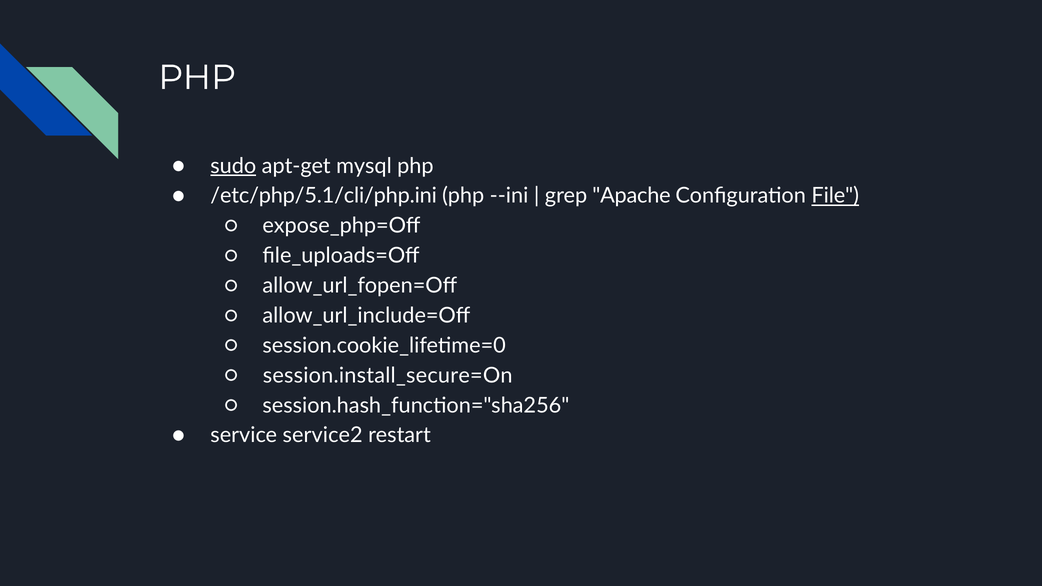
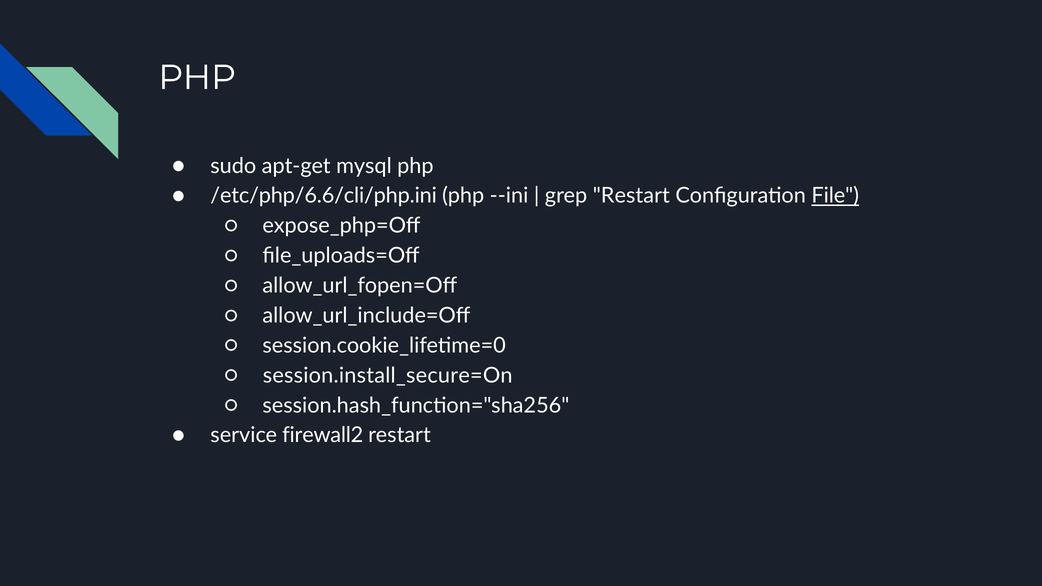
sudo underline: present -> none (233, 166)
/etc/php/5.1/cli/php.ini: /etc/php/5.1/cli/php.ini -> /etc/php/6.6/cli/php.ini (324, 196)
grep Apache: Apache -> Restart (631, 196)
service2: service2 -> firewall2 (323, 435)
